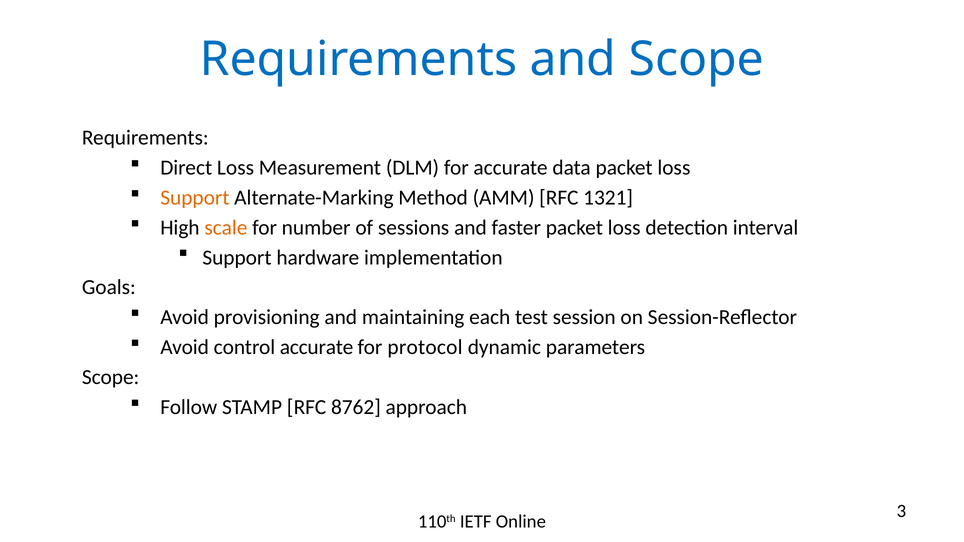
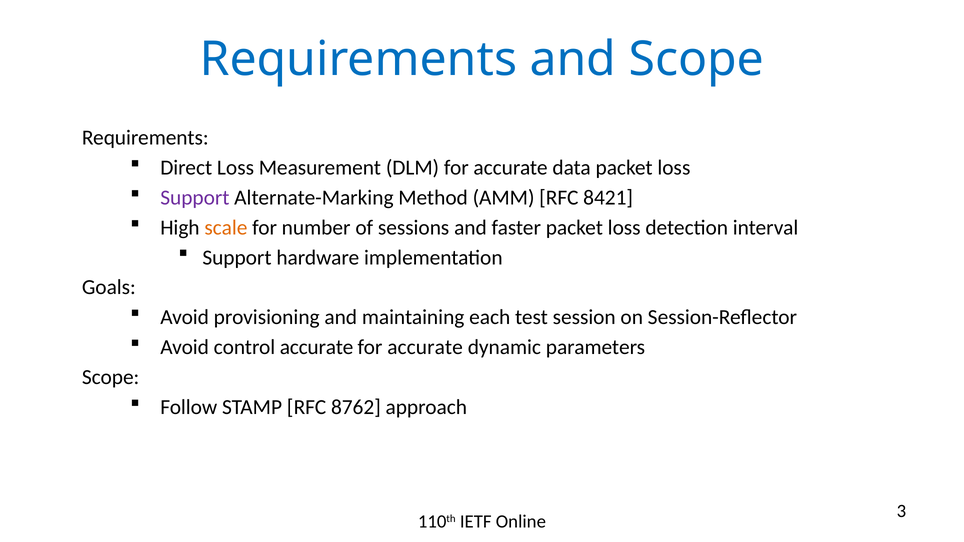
Support colour: orange -> purple (195, 198)
1321: 1321 -> 8421 (608, 198)
protocol: protocol -> accurate (425, 348)
